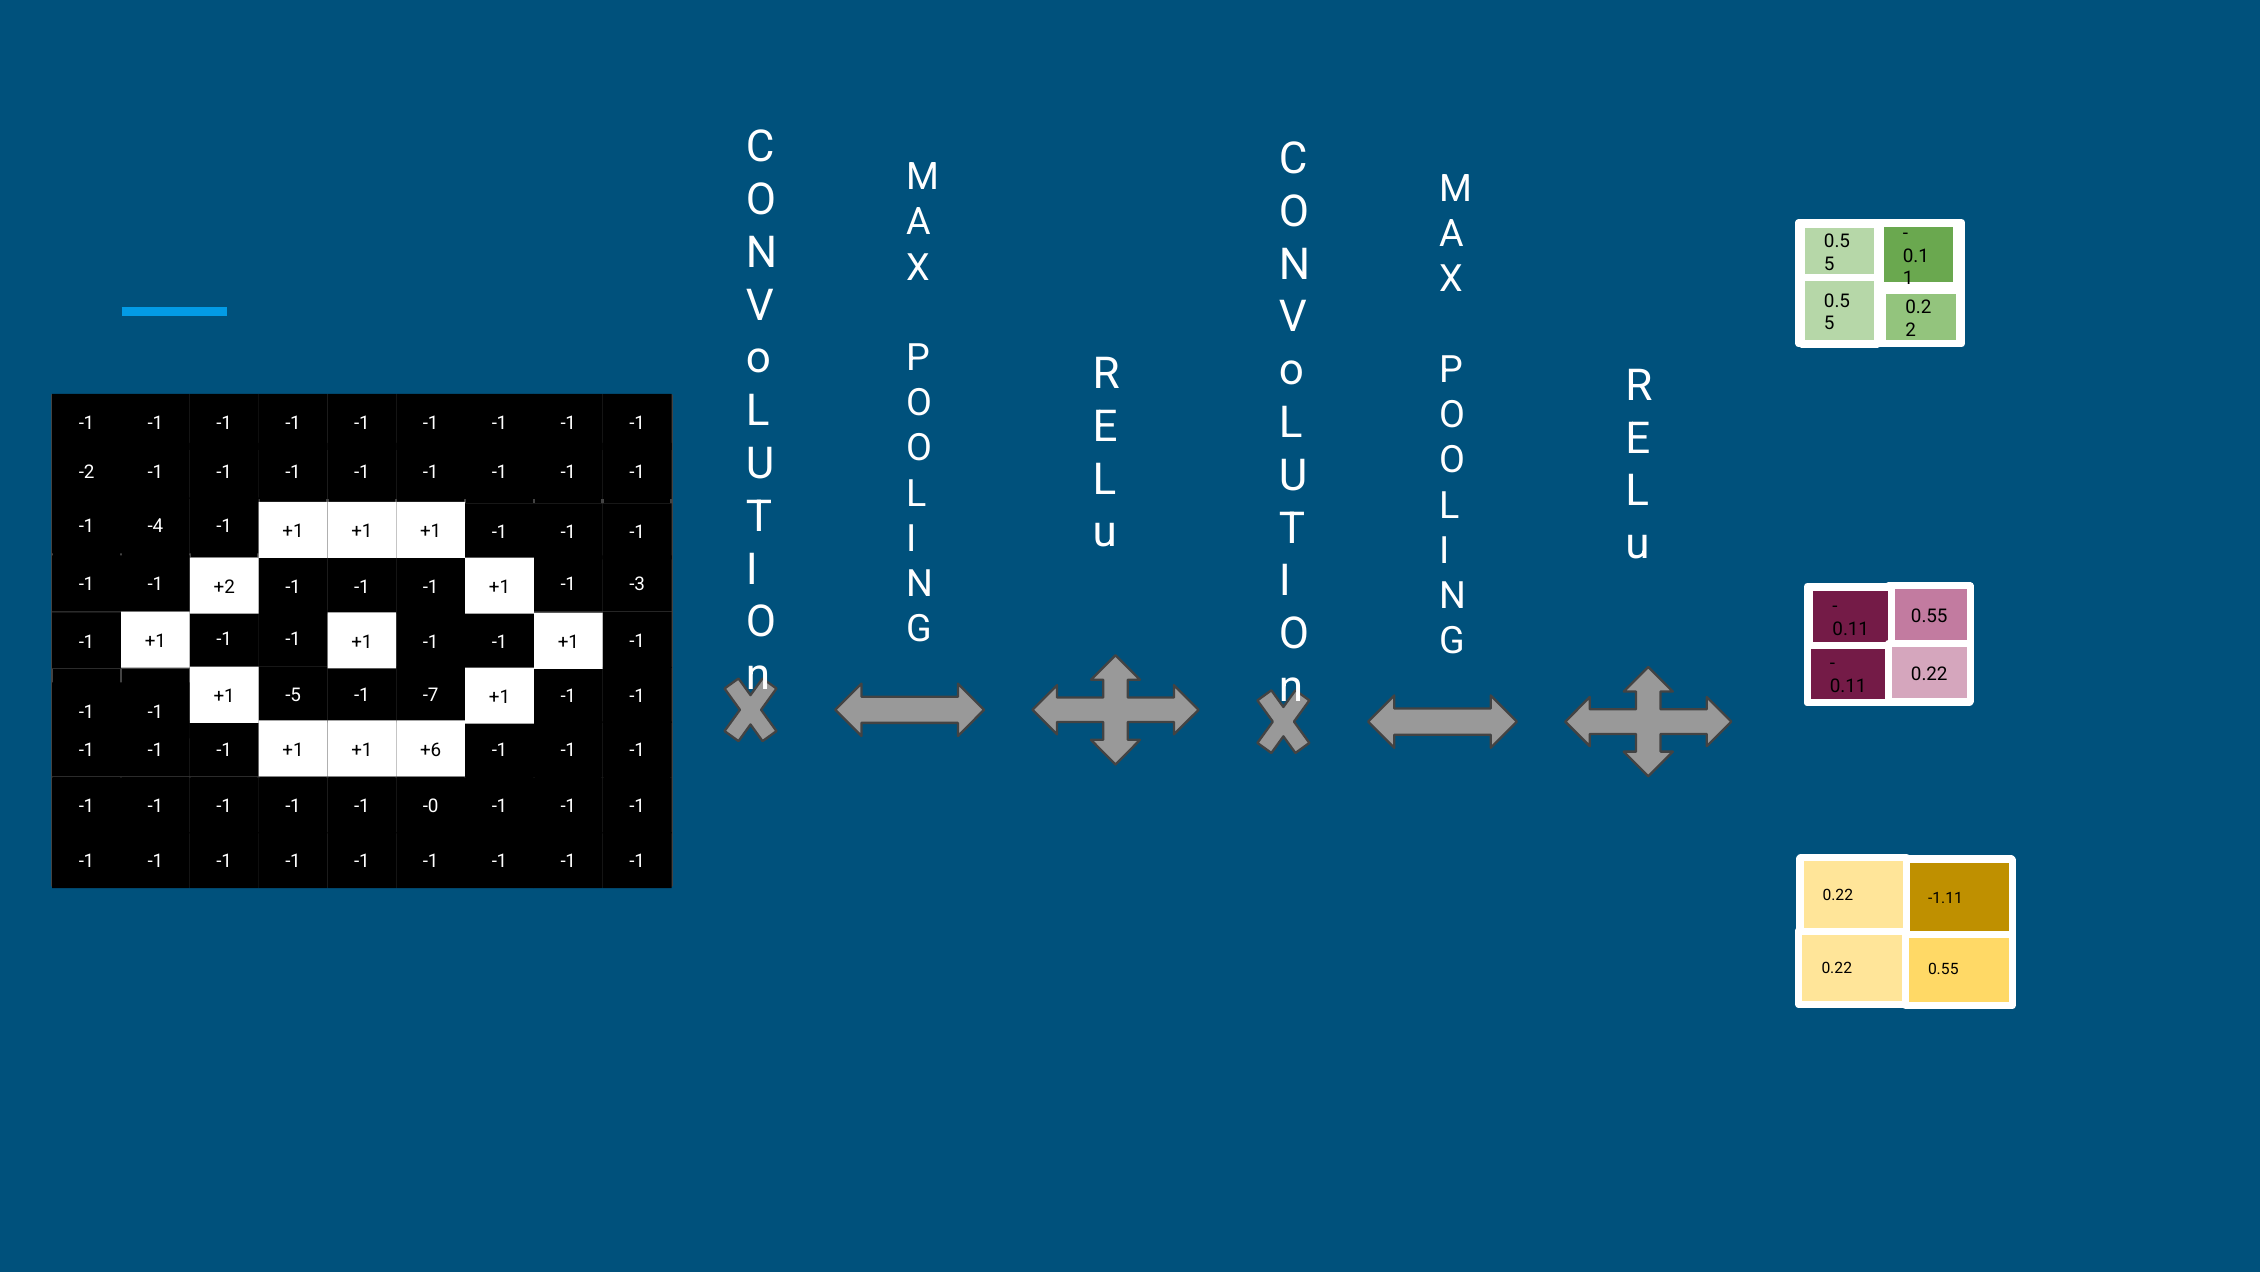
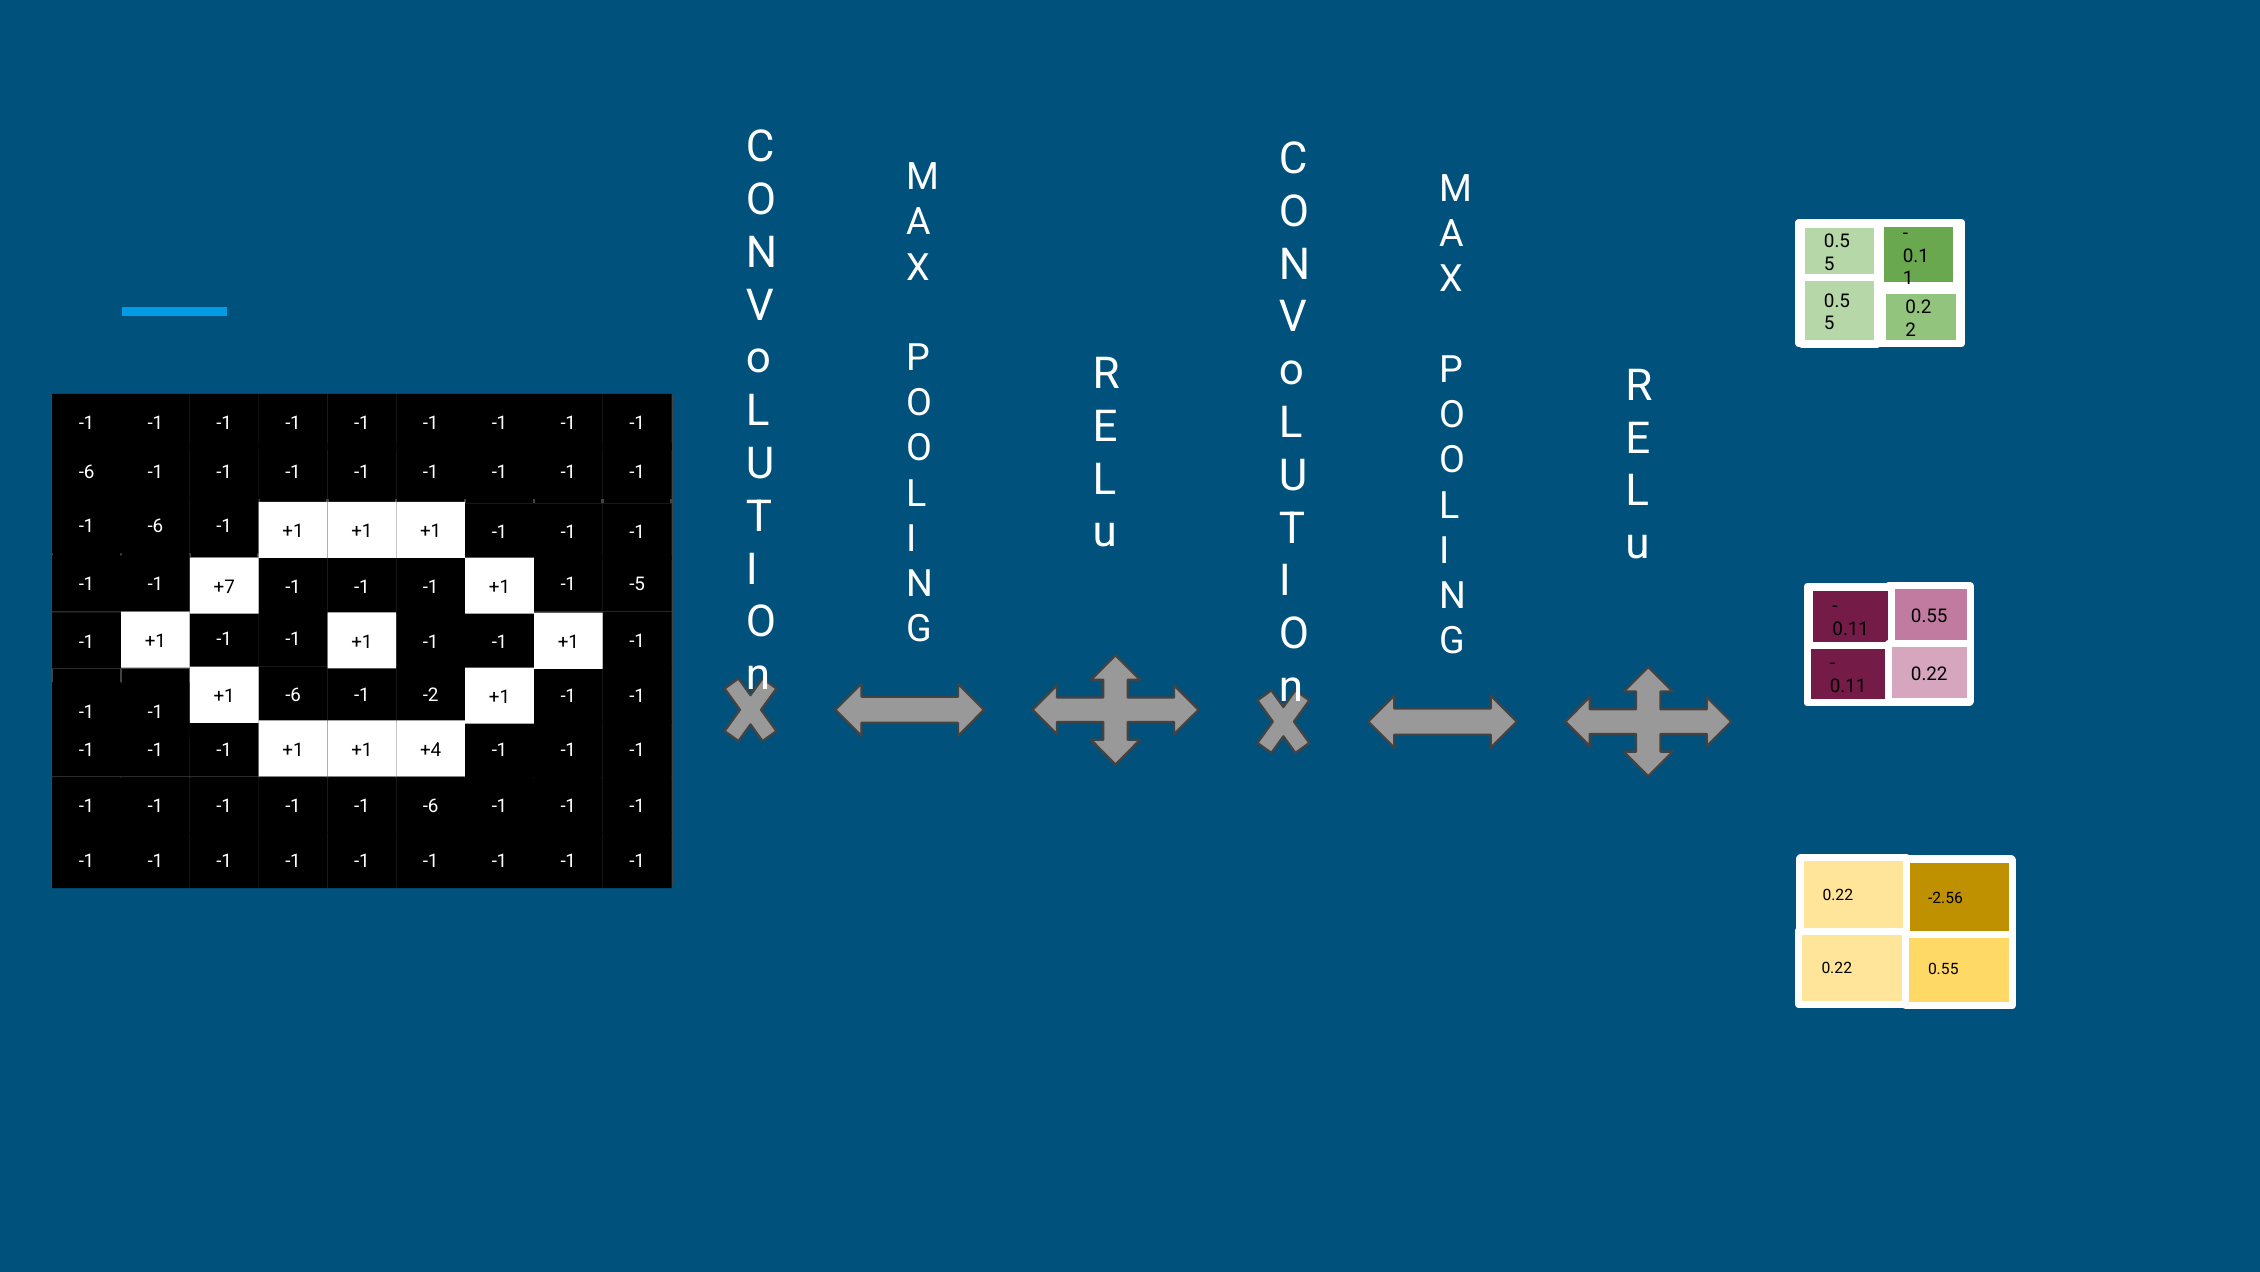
-2: -2 -> -6 (87, 472)
-4: -4 -> -6 (155, 526)
-3: -3 -> -5 (637, 584)
+2: +2 -> +7 (224, 587)
-5: -5 -> -6 (293, 695)
-7: -7 -> -2 (431, 695)
+6: +6 -> +4 (431, 749)
-0: -0 -> -6 (431, 806)
-1.11: -1.11 -> -2.56 (1945, 897)
